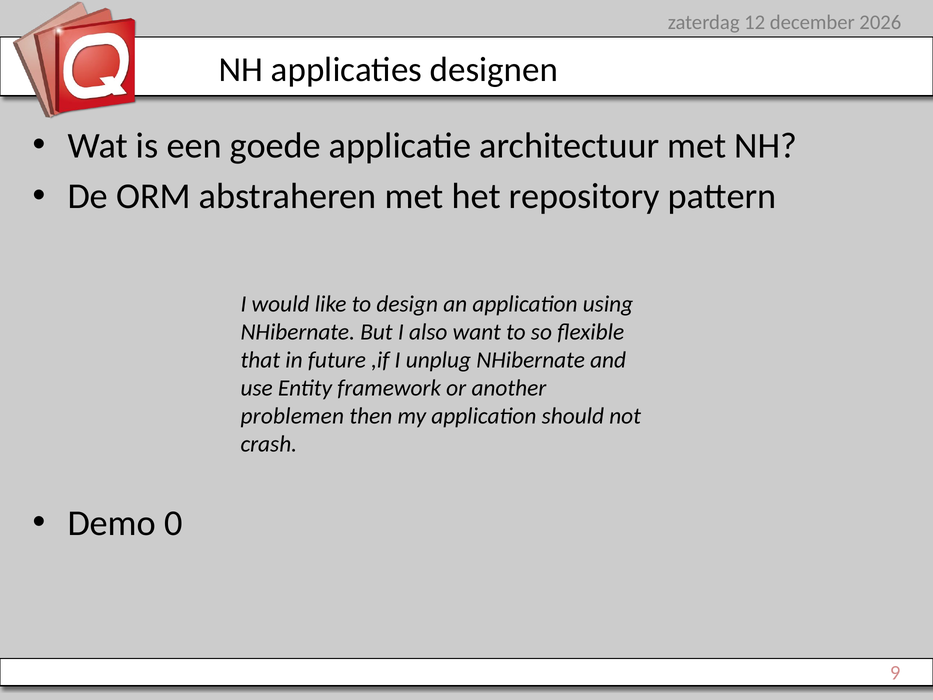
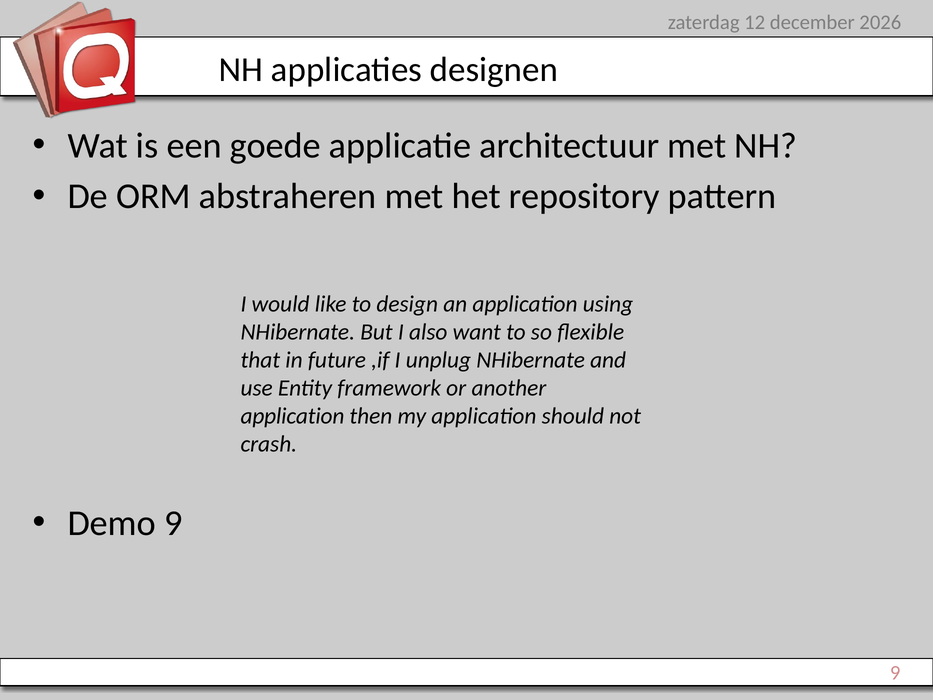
problemen: problemen -> application (292, 416)
Demo 0: 0 -> 9 (173, 523)
